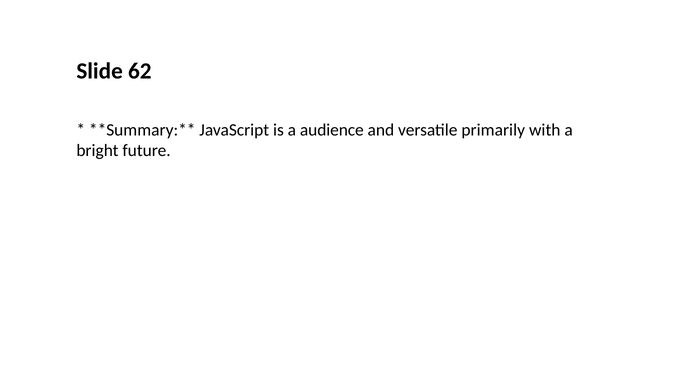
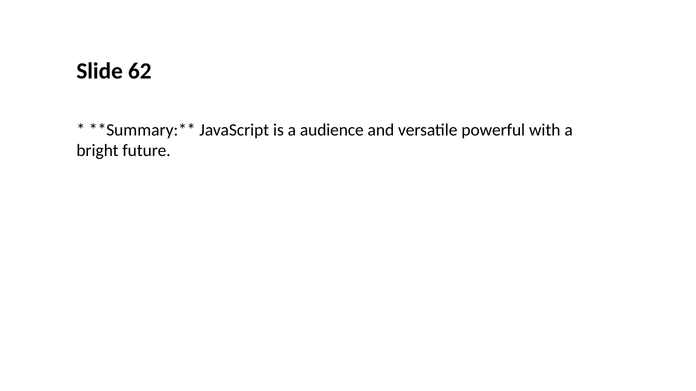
primarily: primarily -> powerful (493, 130)
